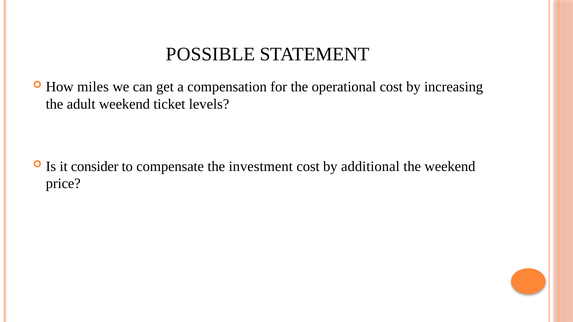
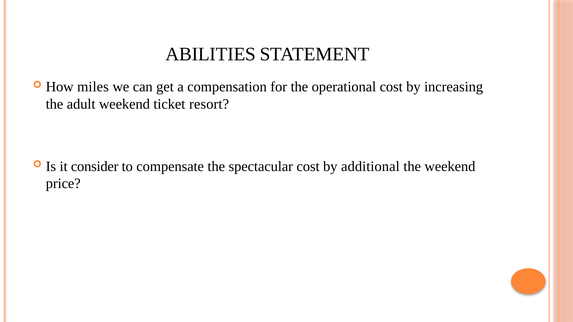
POSSIBLE: POSSIBLE -> ABILITIES (211, 54)
levels: levels -> resort (209, 104)
investment: investment -> spectacular (261, 166)
